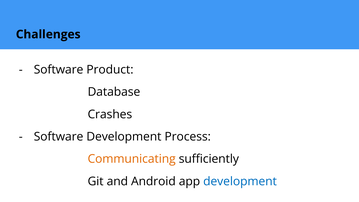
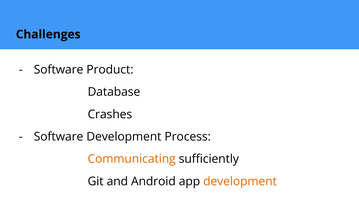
development colour: blue -> orange (240, 181)
